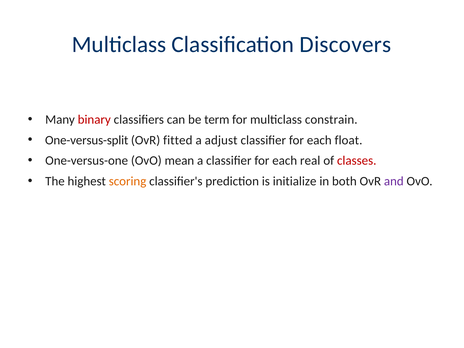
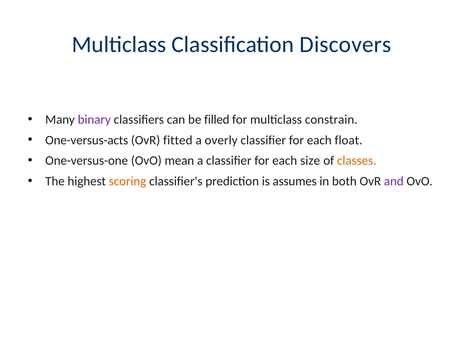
binary colour: red -> purple (94, 119)
term: term -> filled (217, 119)
One-versus-split: One-versus-split -> One-versus-acts (87, 140)
adjust: adjust -> overly (221, 140)
real: real -> size (310, 161)
classes colour: red -> orange (357, 161)
initialize: initialize -> assumes (295, 181)
